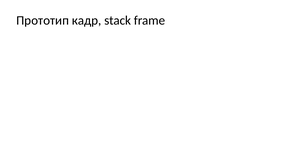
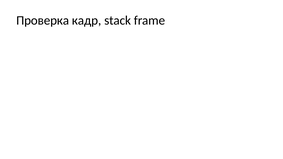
Прототип: Прототип -> Проверка (43, 21)
